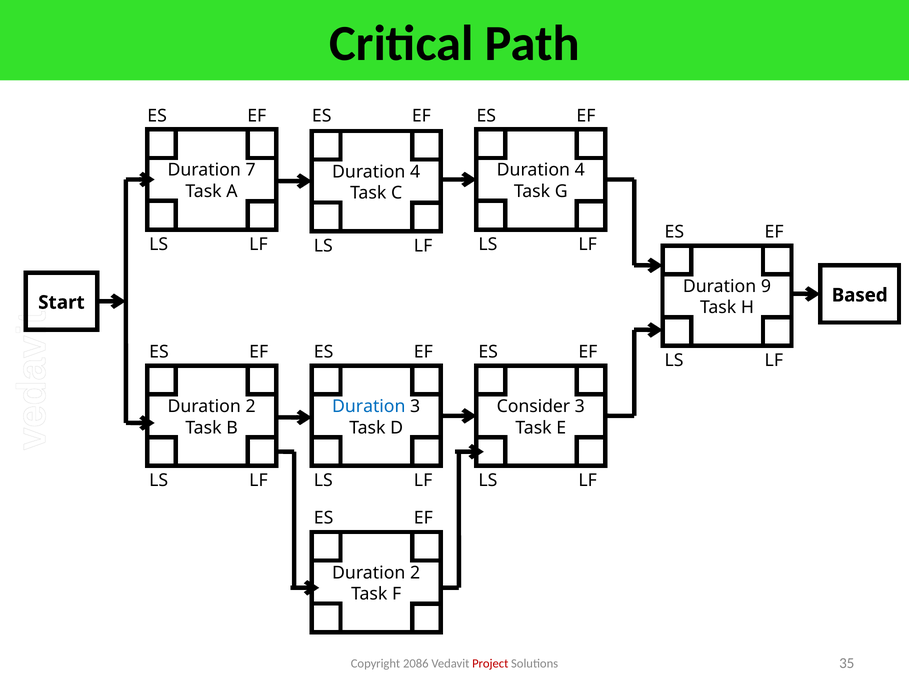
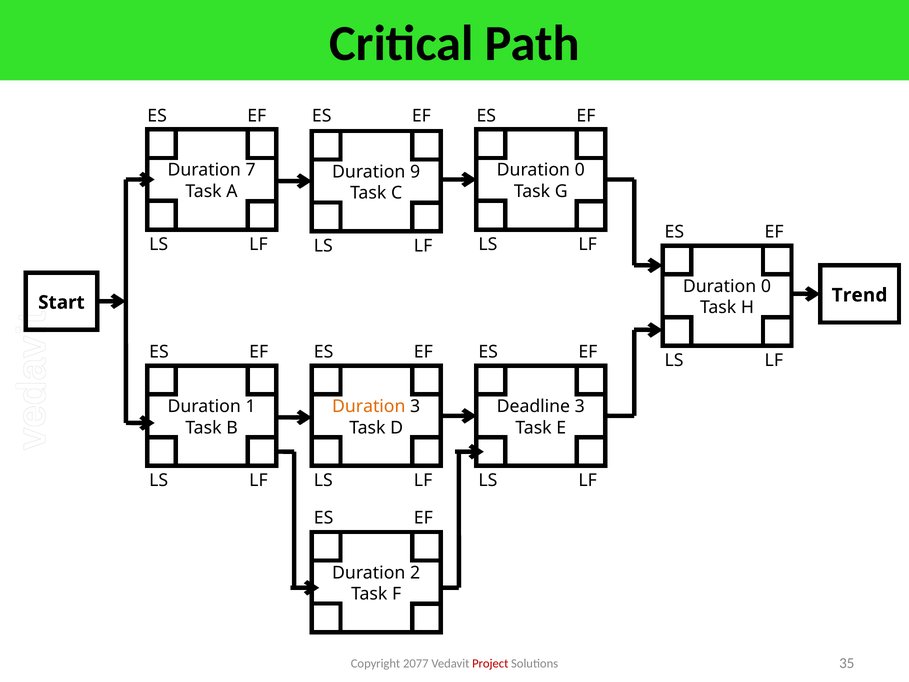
4: 4 -> 0 (580, 170)
4: 4 -> 9 (415, 172)
9: 9 -> 0 (766, 286)
Based: Based -> Trend (860, 295)
2: 2 -> 1 (251, 406)
Duration colour: blue -> orange (369, 406)
Consider: Consider -> Deadline (533, 406)
2086: 2086 -> 2077 (416, 663)
